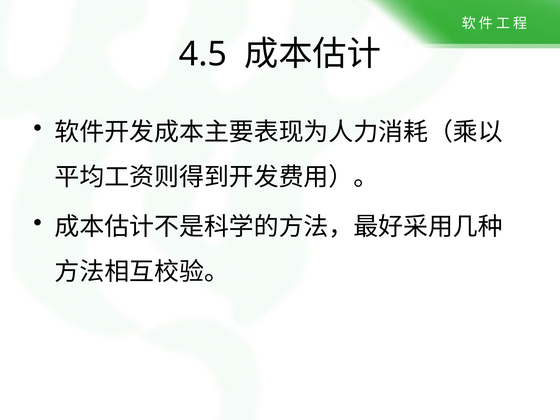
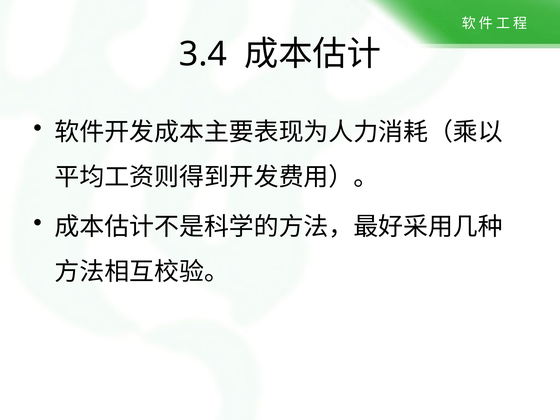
4.5: 4.5 -> 3.4 (203, 54)
